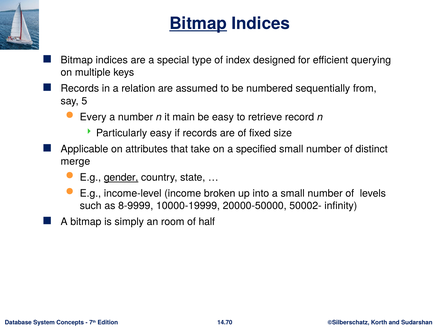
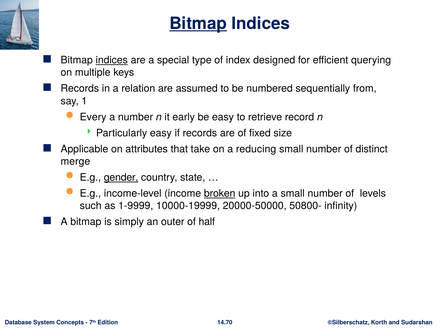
indices underline: none -> present (112, 60)
5: 5 -> 1 (84, 101)
main: main -> early (184, 117)
specified: specified -> reducing (256, 149)
broken underline: none -> present (220, 193)
8-9999: 8-9999 -> 1-9999 (136, 206)
50002-: 50002- -> 50800- (305, 206)
room: room -> outer (173, 222)
